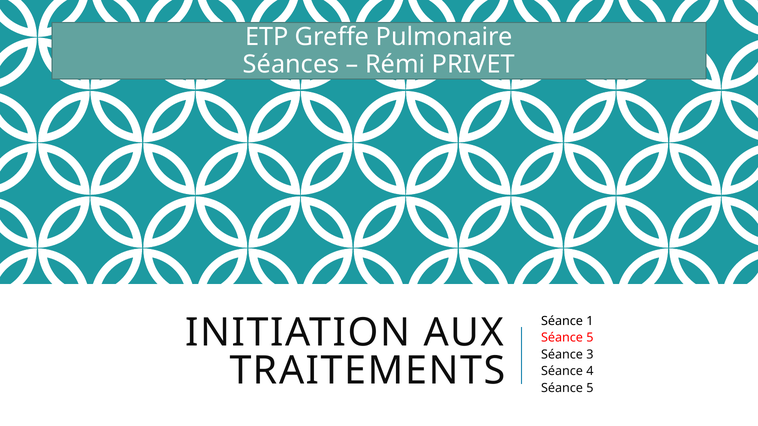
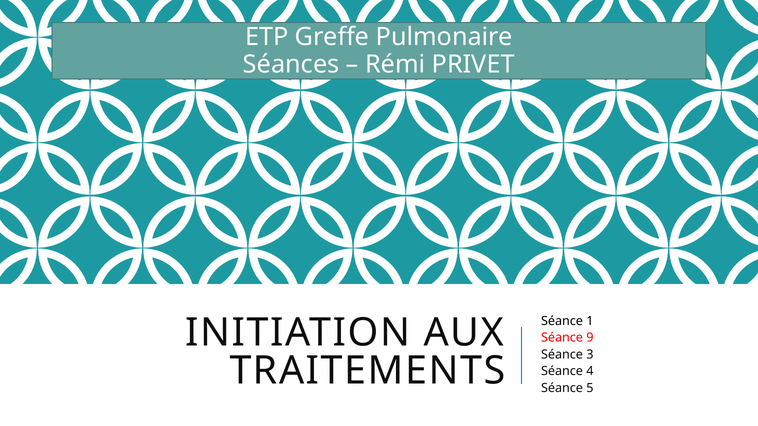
5: 5 -> 9 (590, 338)
